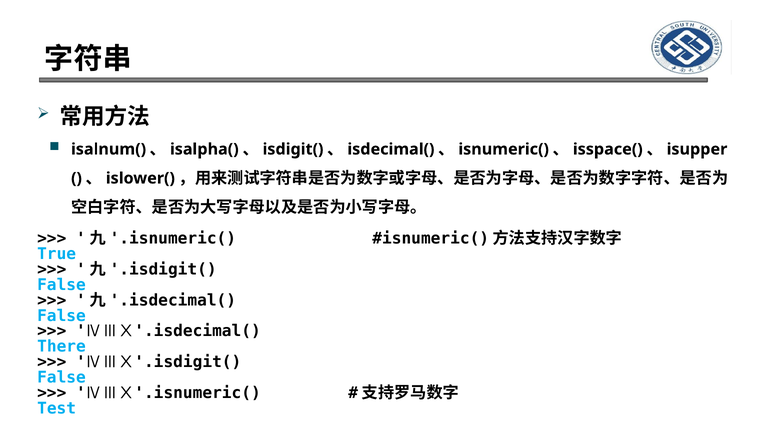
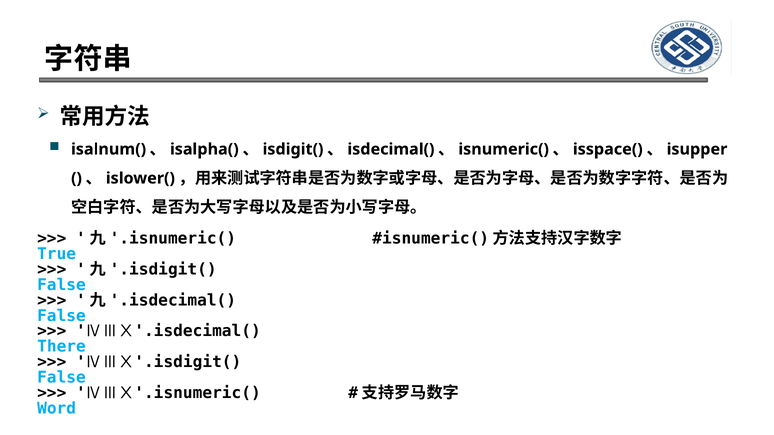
Test: Test -> Word (57, 409)
